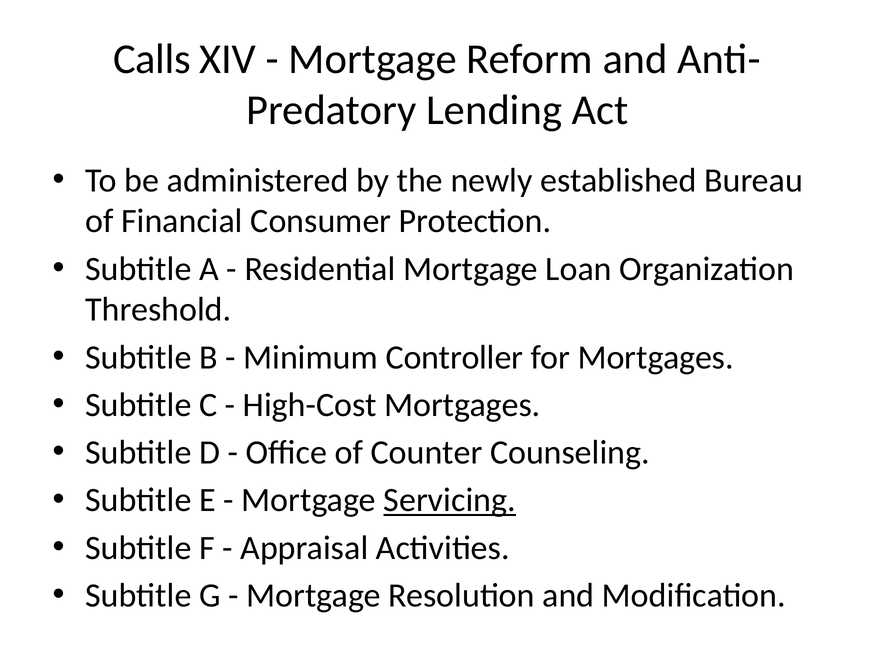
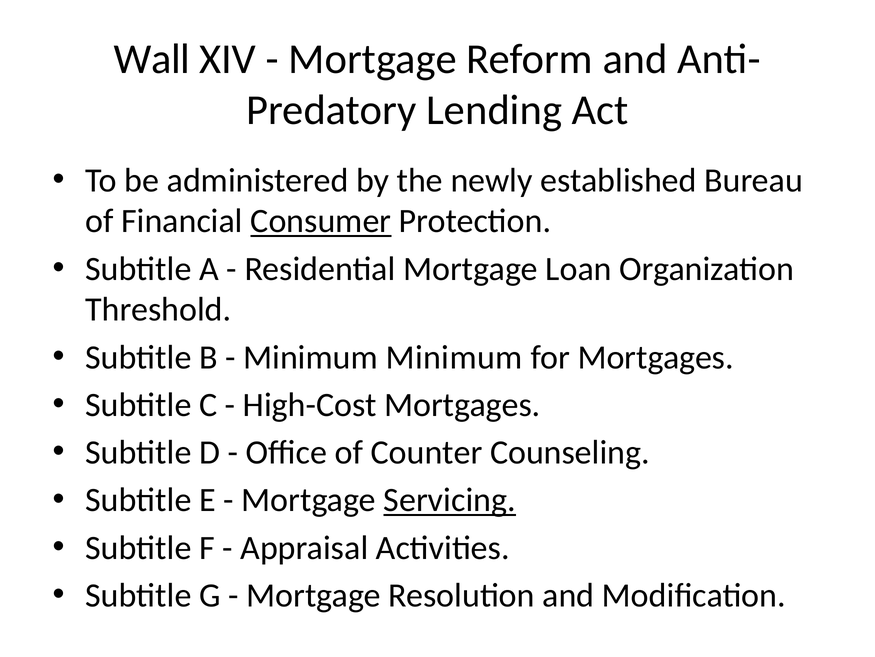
Calls: Calls -> Wall (152, 59)
Consumer underline: none -> present (321, 221)
Minimum Controller: Controller -> Minimum (454, 357)
